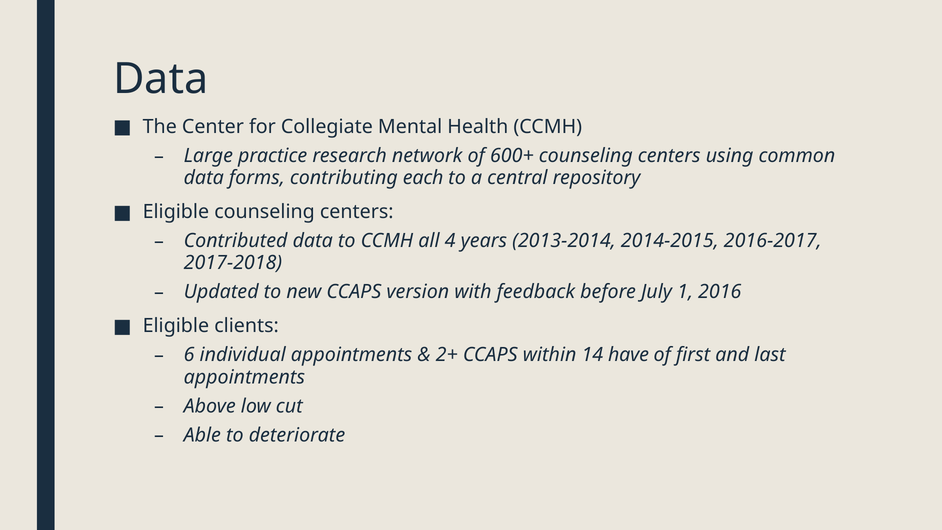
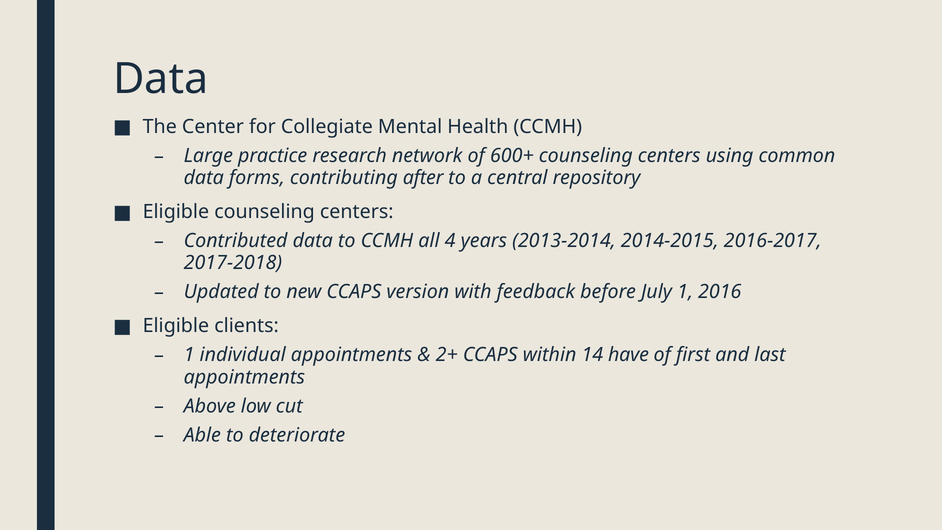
each: each -> after (423, 178)
6: 6 -> 1 (189, 355)
